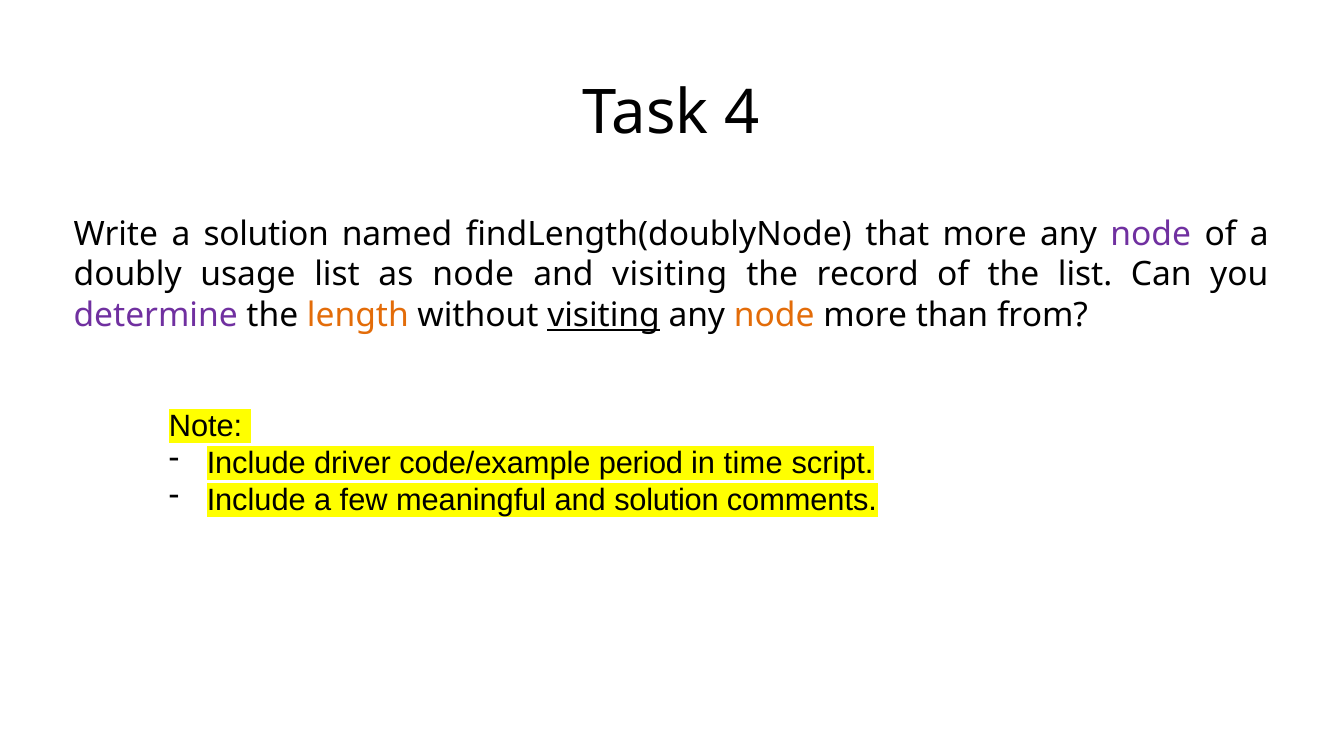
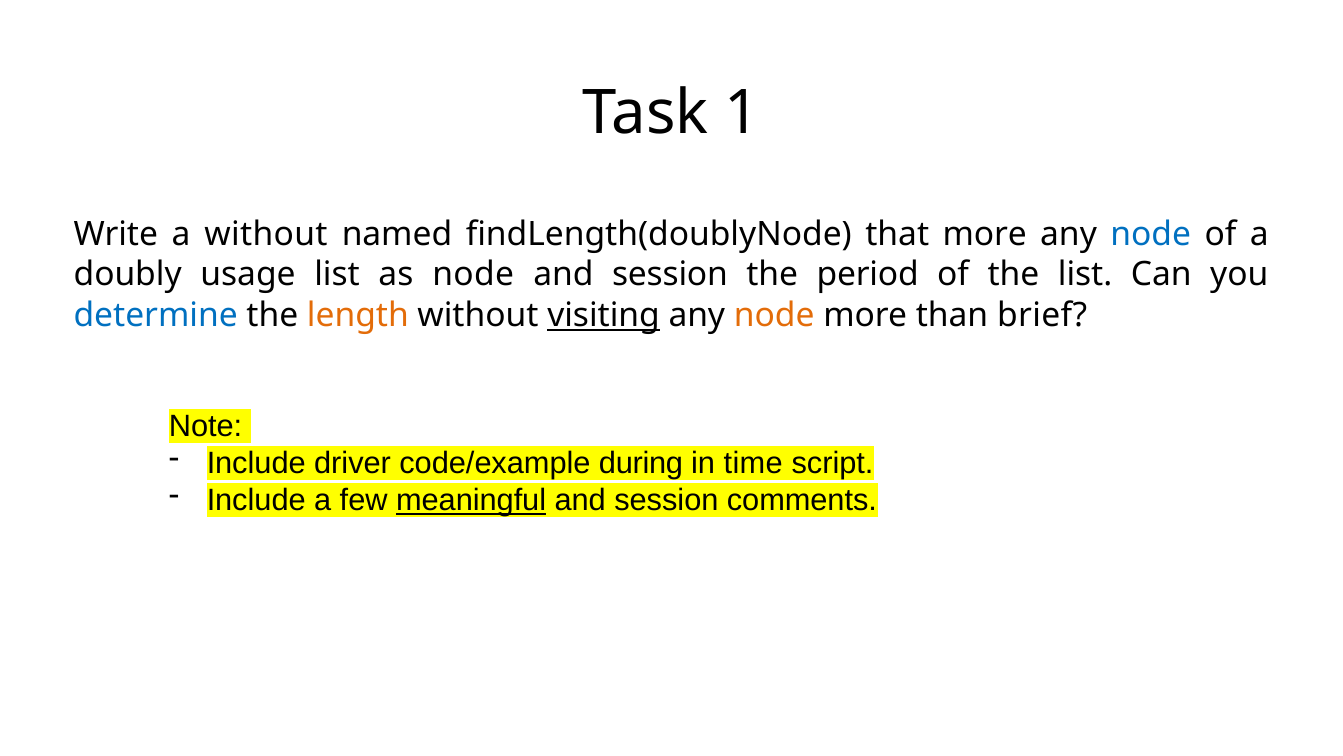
4: 4 -> 1 (742, 113)
a solution: solution -> without (266, 234)
node colour: purple -> blue (1151, 234)
visiting: visiting -> session (670, 275)
record: record -> period (868, 275)
determine colour: purple -> blue (156, 315)
from: from -> brief (1042, 315)
period: period -> during (641, 463)
meaningful underline: none -> present (471, 500)
solution: solution -> session (666, 500)
